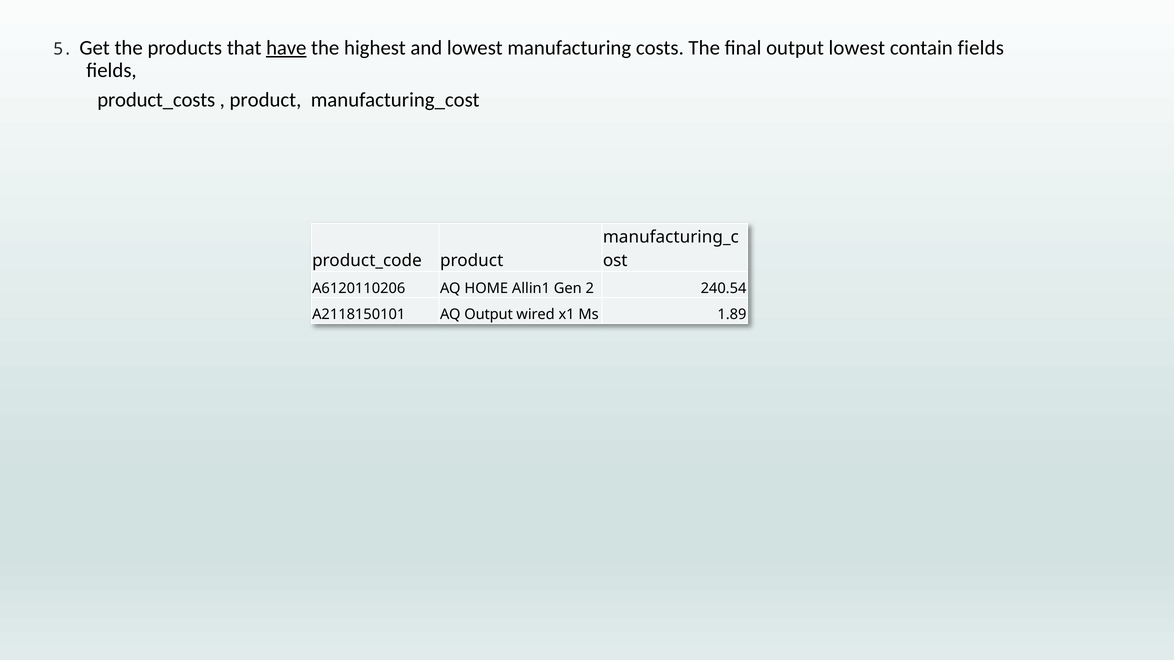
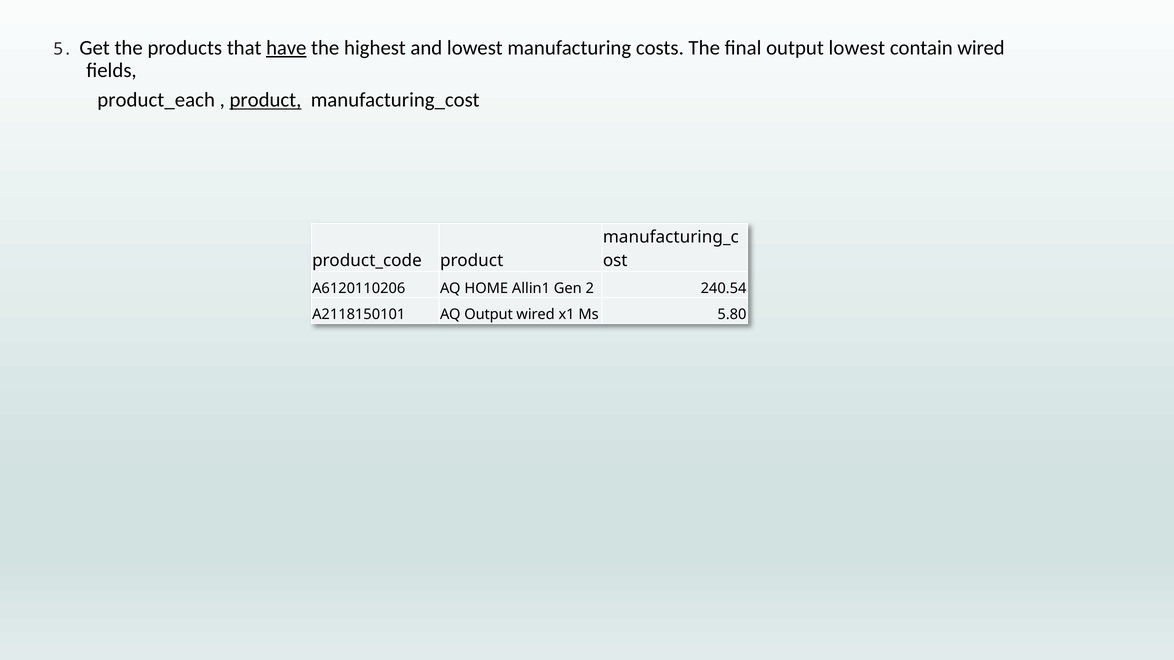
contain fields: fields -> wired (981, 48)
product_costs: product_costs -> product_each (156, 100)
product underline: none -> present (265, 100)
1.89: 1.89 -> 5.80 (732, 315)
